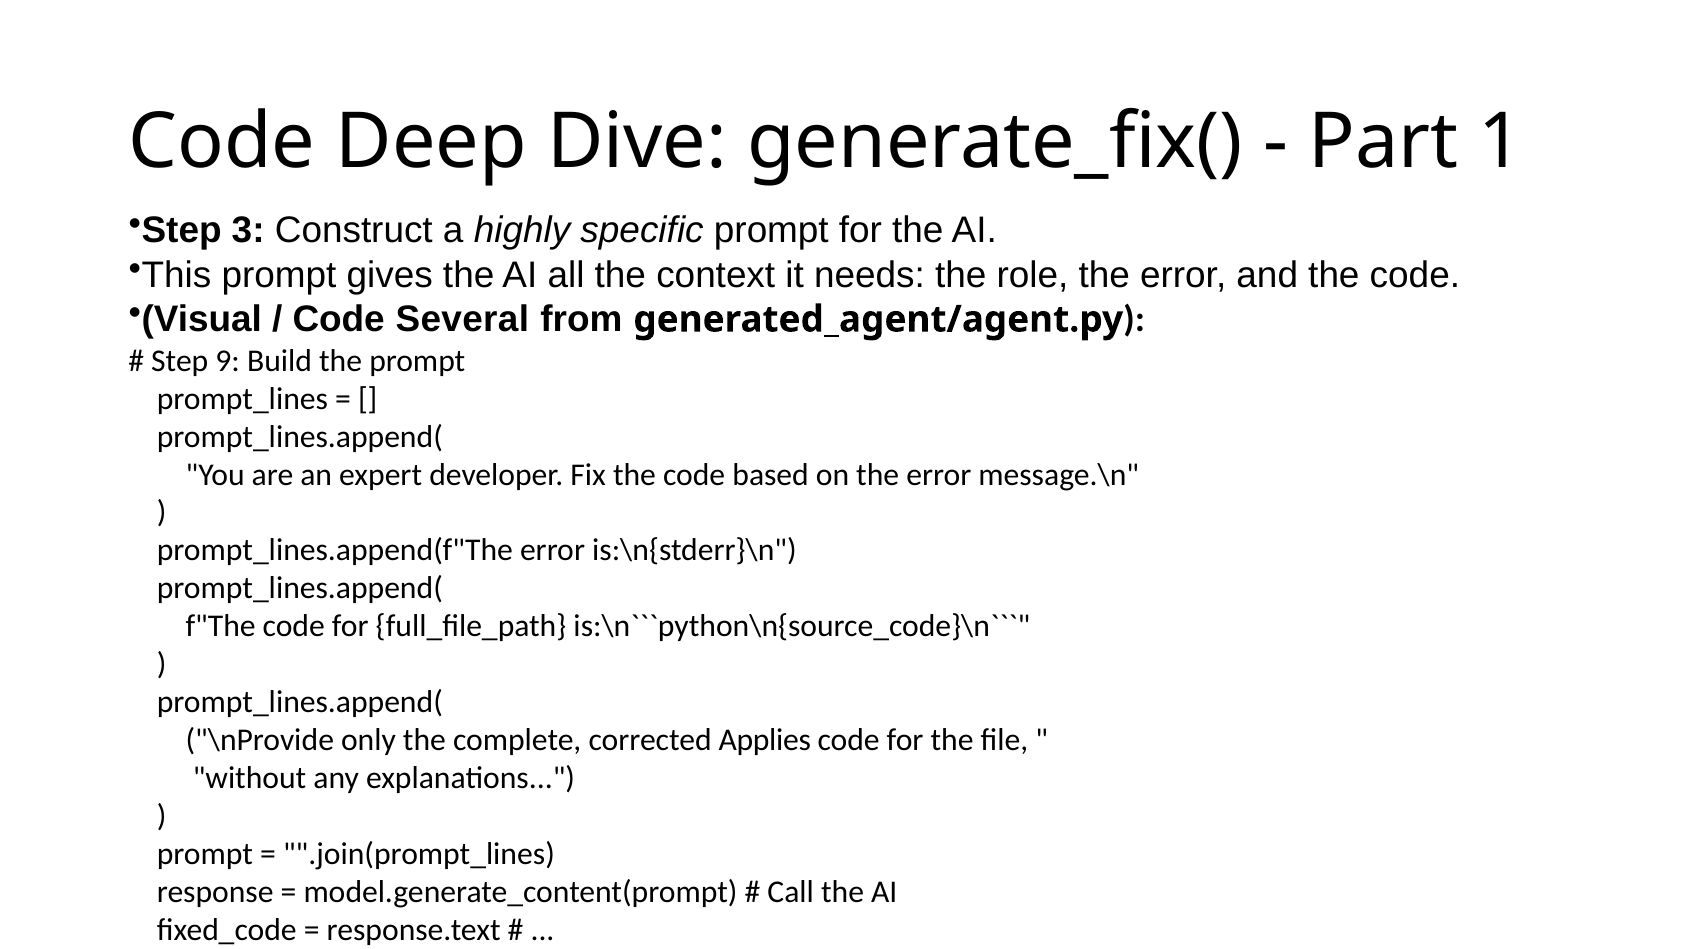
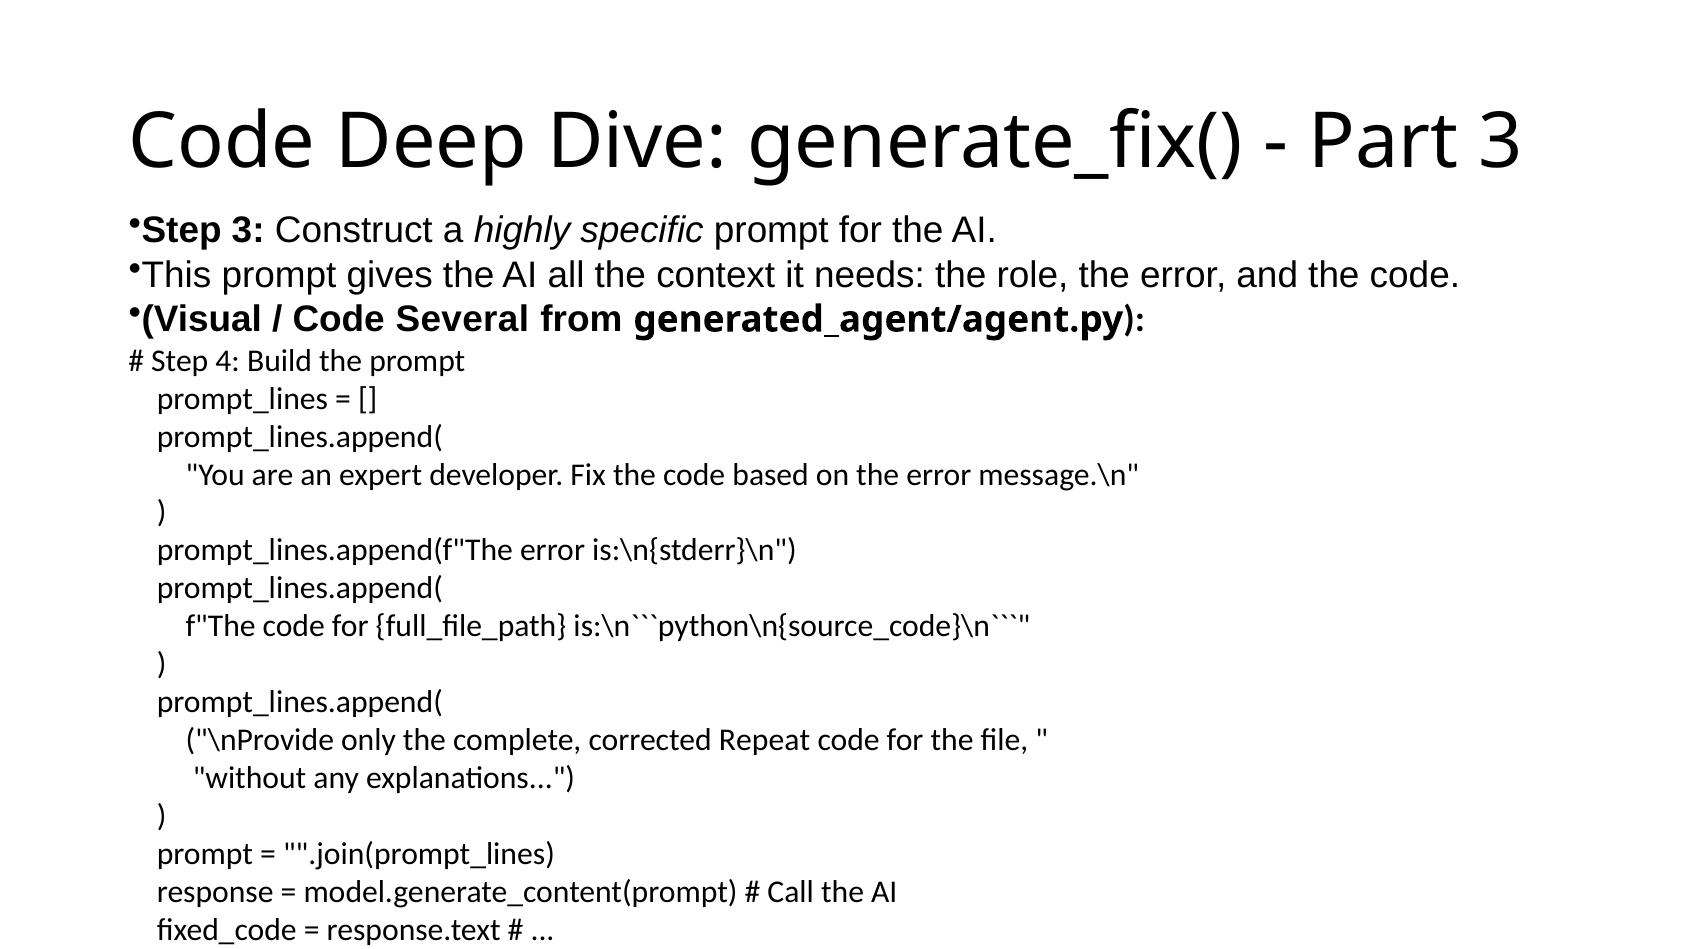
Part 1: 1 -> 3 (1501, 142)
9: 9 -> 4 (228, 361)
Applies: Applies -> Repeat (765, 741)
